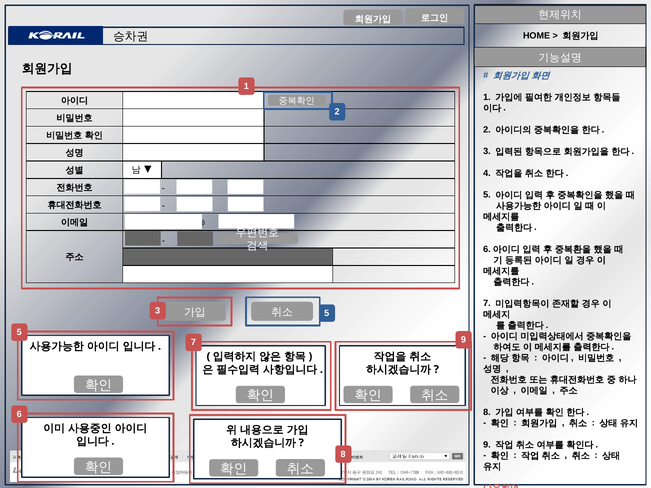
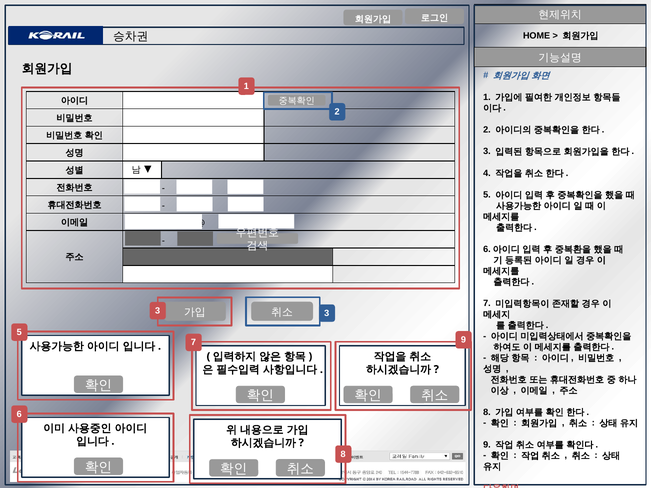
3 5: 5 -> 3 (327, 313)
